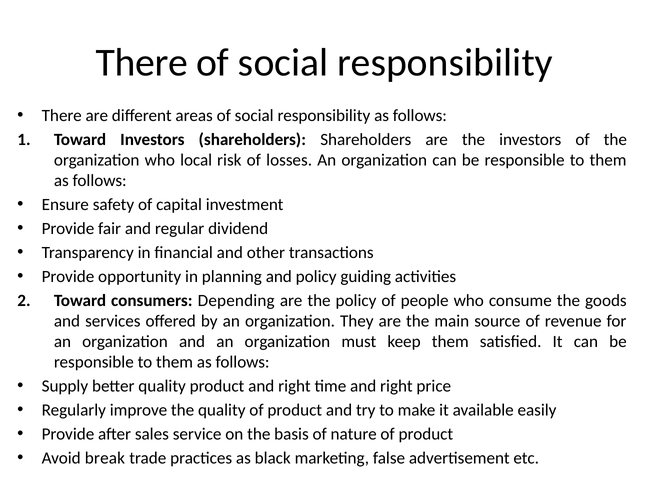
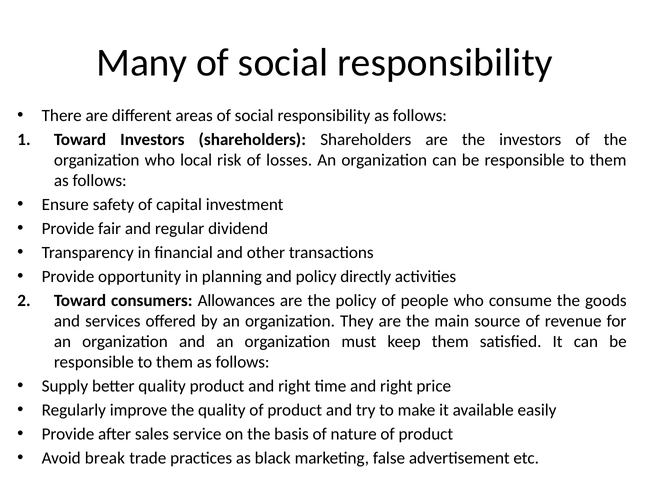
There: There -> Many (142, 63)
guiding: guiding -> directly (366, 277)
Depending: Depending -> Allowances (236, 301)
